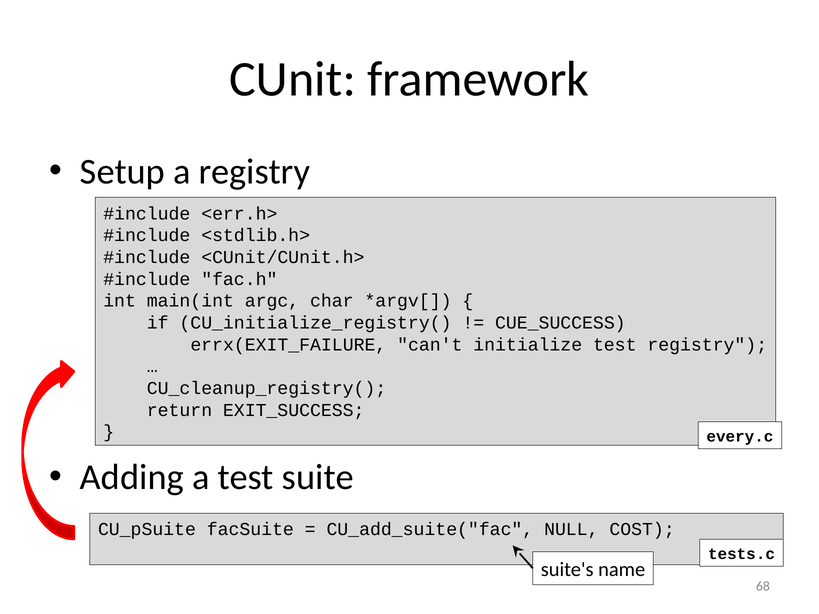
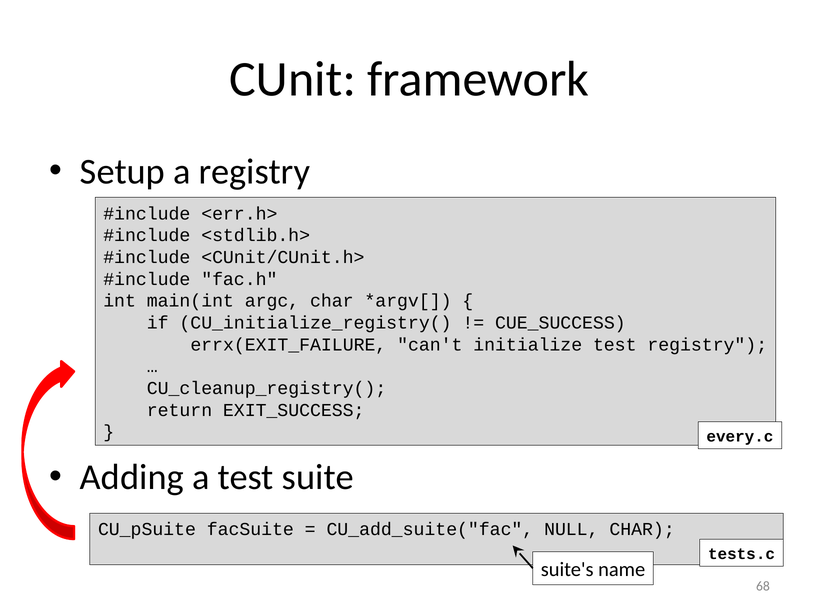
NULL COST: COST -> CHAR (642, 530)
